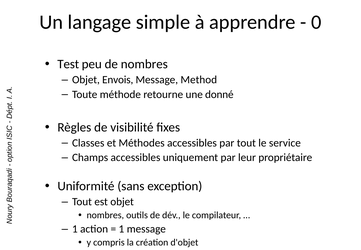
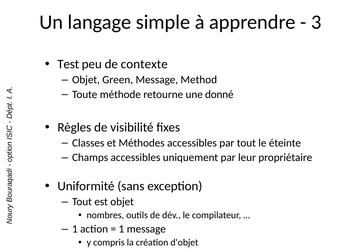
0: 0 -> 3 (316, 22)
de nombres: nombres -> contexte (144, 64)
Envois: Envois -> Green (118, 80)
service: service -> éteinte (285, 143)
